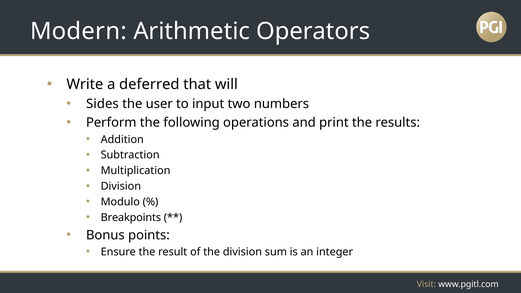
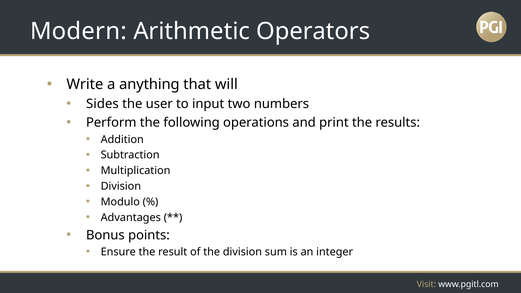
deferred: deferred -> anything (149, 84)
Breakpoints: Breakpoints -> Advantages (131, 218)
